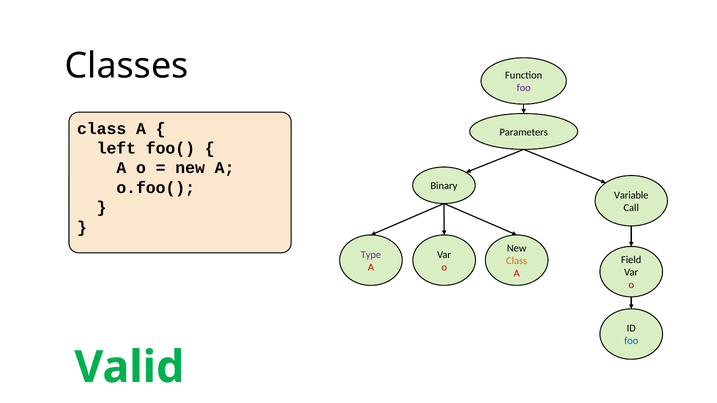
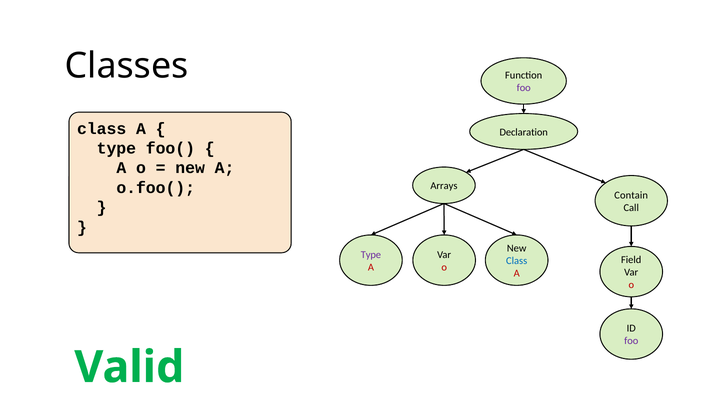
Parameters: Parameters -> Declaration (524, 132)
left: left -> type (116, 148)
Binary: Binary -> Arrays (444, 186)
Variable: Variable -> Contain (631, 195)
Class colour: orange -> blue (517, 261)
foo colour: blue -> purple (631, 341)
